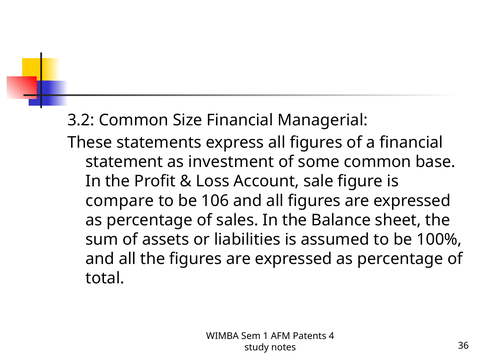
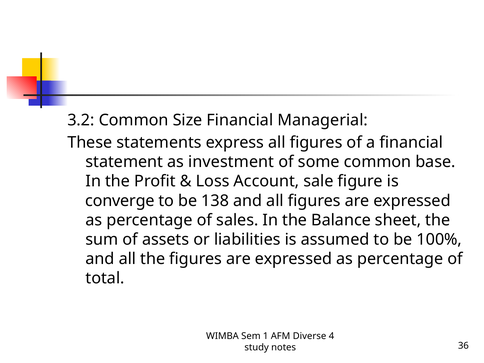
compare: compare -> converge (120, 201)
106: 106 -> 138 (215, 201)
Patents: Patents -> Diverse (310, 336)
